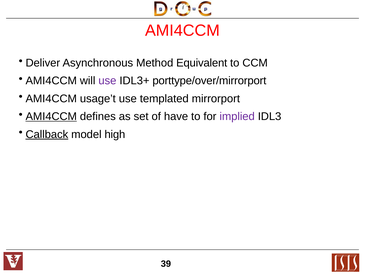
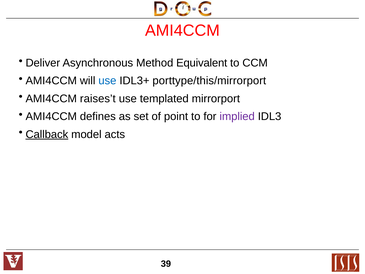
use colour: purple -> blue (107, 81)
porttype/over/mirrorport: porttype/over/mirrorport -> porttype/this/mirrorport (209, 81)
usage’t: usage’t -> raises’t (98, 99)
AMI4CCM underline: present -> none (51, 116)
have: have -> point (176, 116)
high: high -> acts (115, 134)
